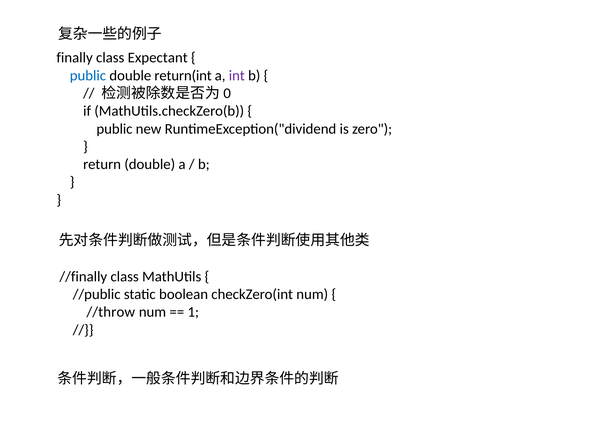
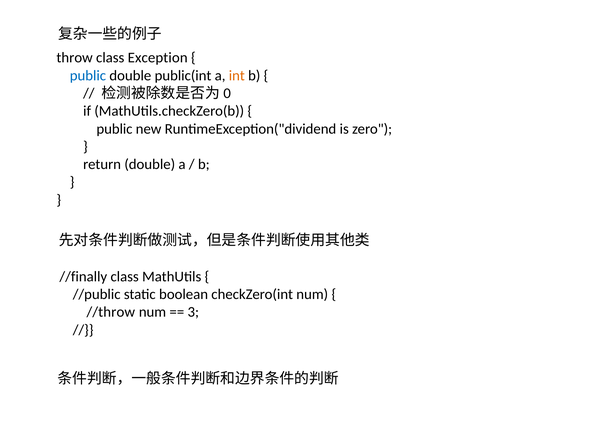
finally: finally -> throw (75, 58)
Expectant: Expectant -> Exception (158, 58)
return(int: return(int -> public(int (183, 76)
int colour: purple -> orange (237, 76)
1: 1 -> 3 (193, 312)
